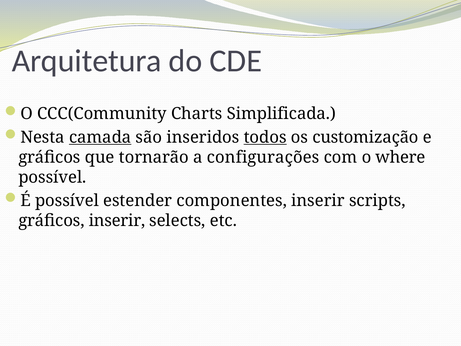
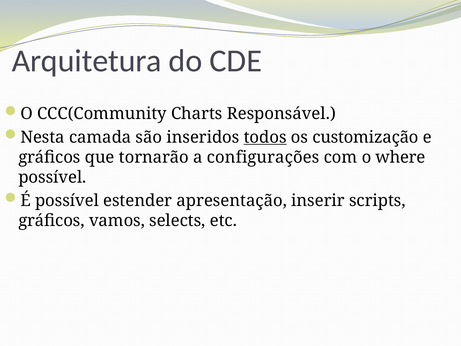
Simplificada: Simplificada -> Responsável (281, 114)
camada underline: present -> none (100, 137)
componentes: componentes -> apresentação (232, 200)
gráficos inserir: inserir -> vamos (117, 220)
